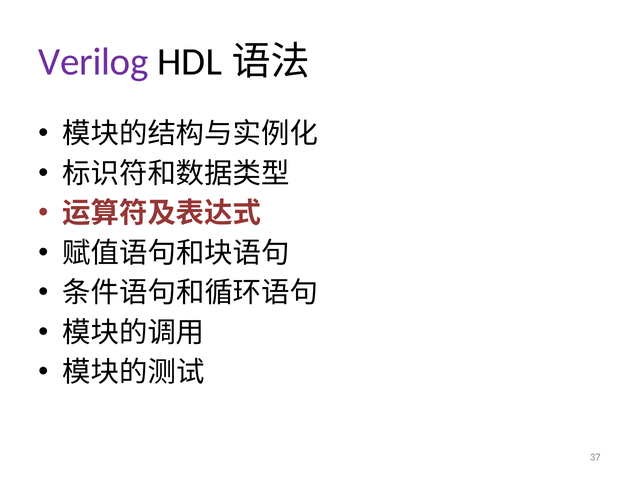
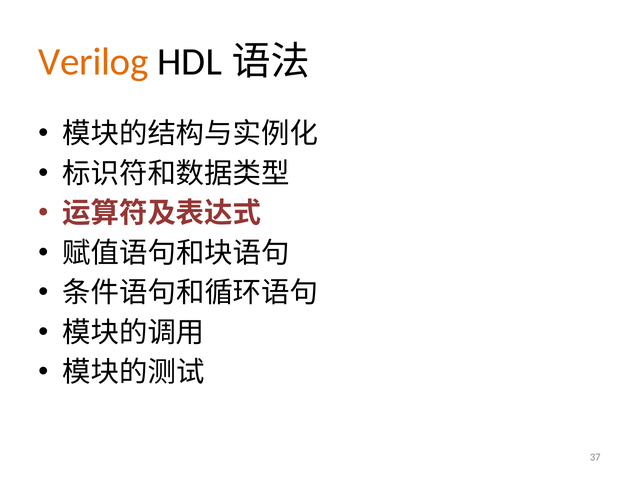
Verilog colour: purple -> orange (93, 62)
